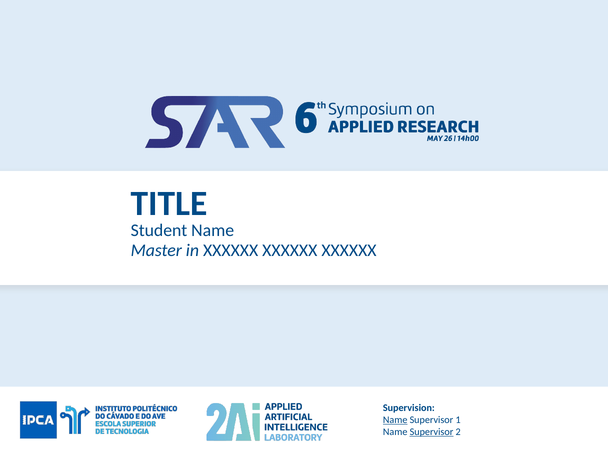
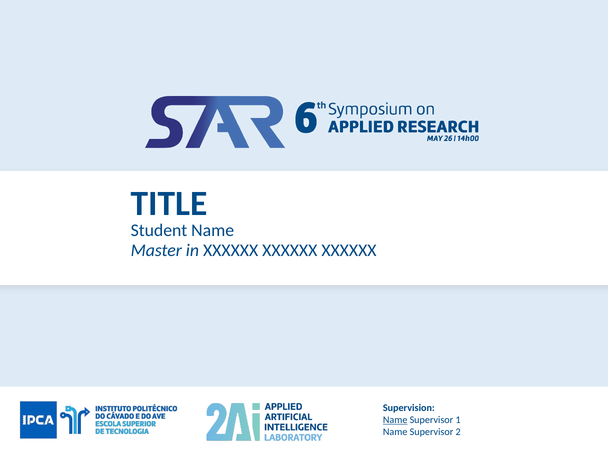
Supervisor underline: present -> none (431, 432)
